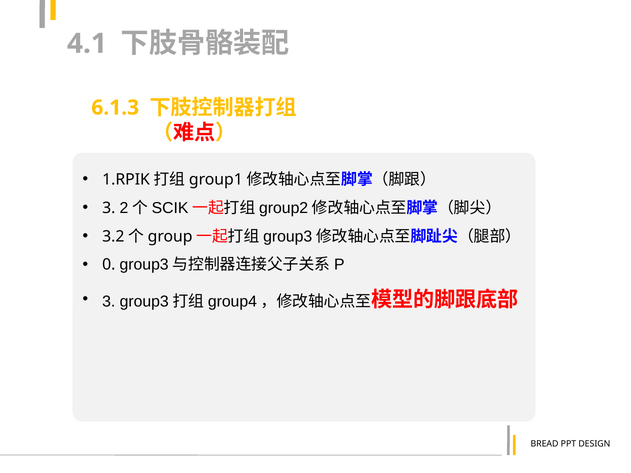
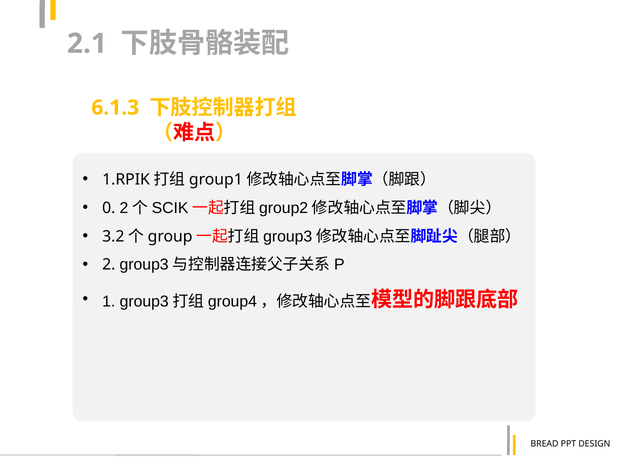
4.1: 4.1 -> 2.1 (87, 44)
3: 3 -> 0 (109, 208)
0: 0 -> 2 (109, 265)
3: 3 -> 1 (109, 302)
